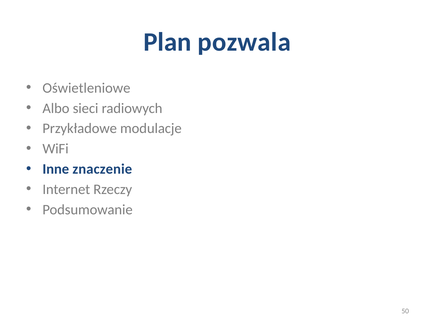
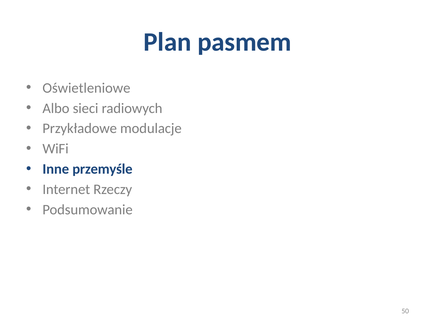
pozwala: pozwala -> pasmem (244, 42)
znaczenie: znaczenie -> przemyśle (102, 169)
